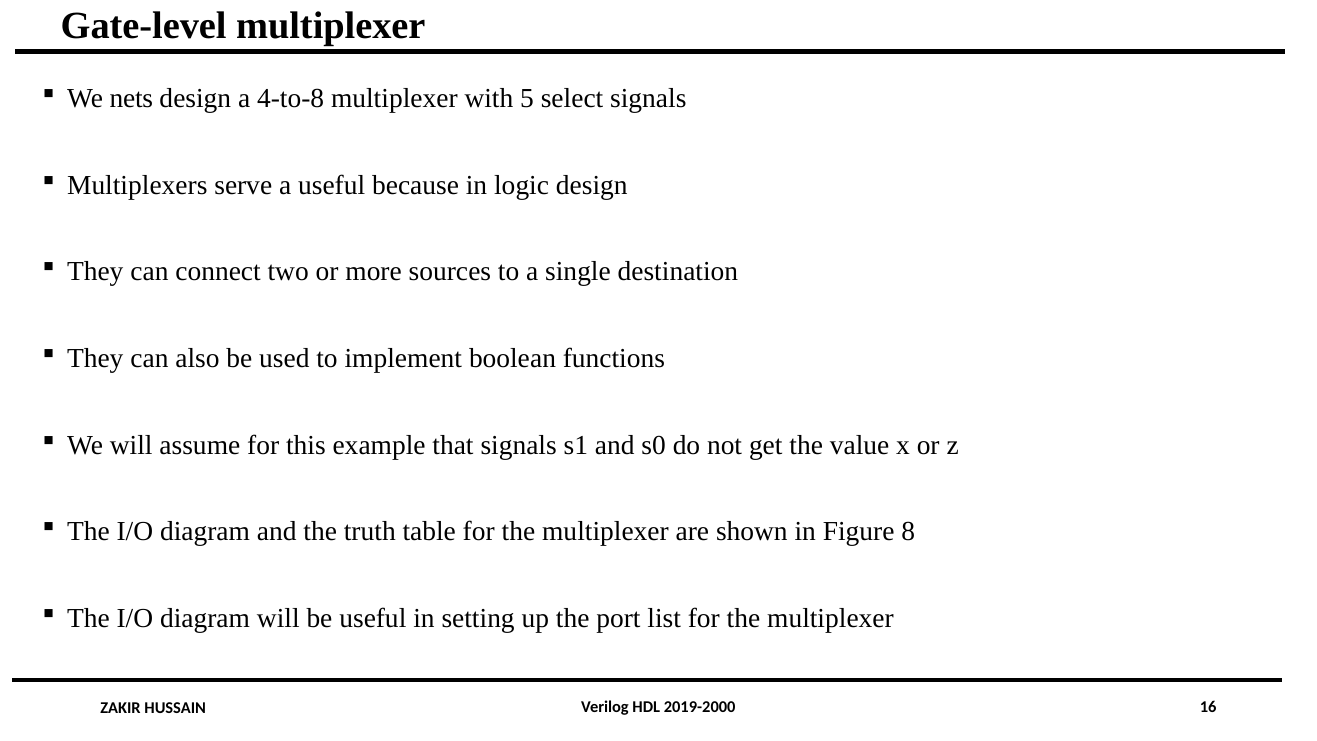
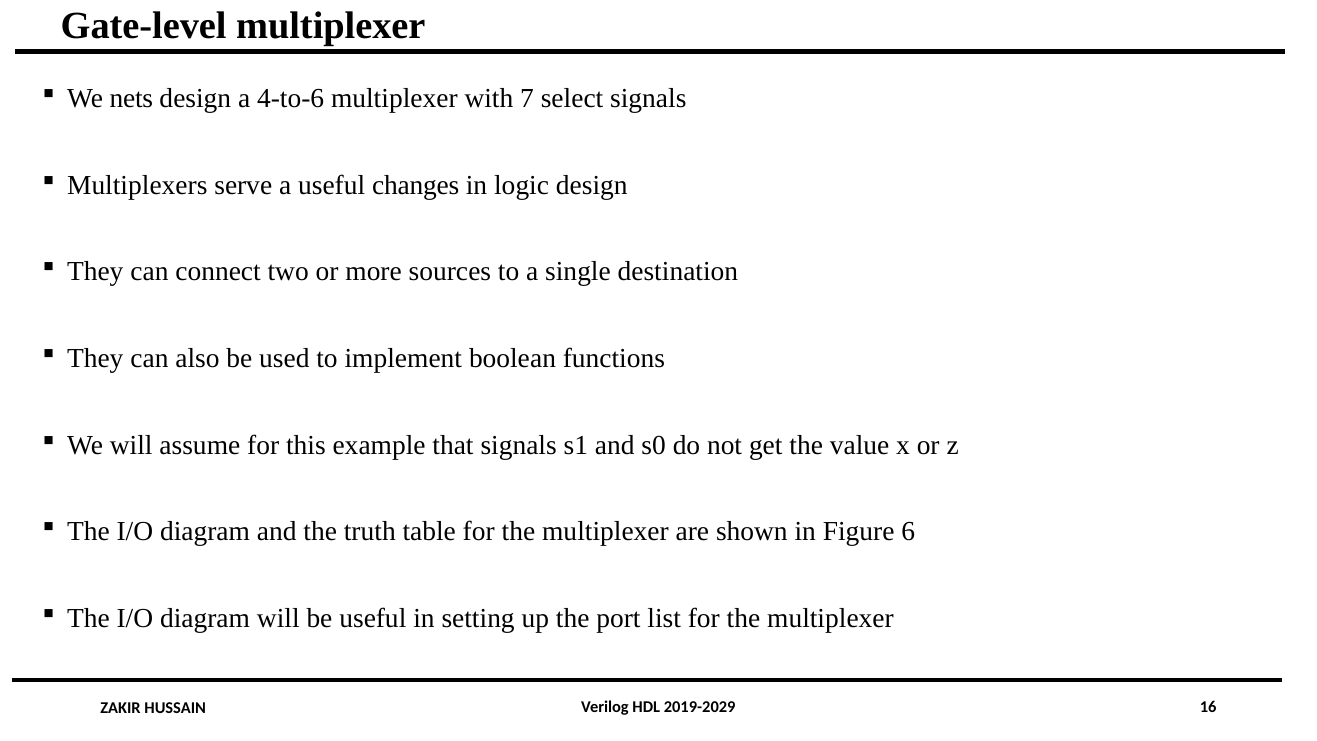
4-to-8: 4-to-8 -> 4-to-6 (291, 98)
5: 5 -> 7 (527, 98)
because: because -> changes (416, 185)
8: 8 -> 6 (908, 532)
2019-2000: 2019-2000 -> 2019-2029 (700, 707)
